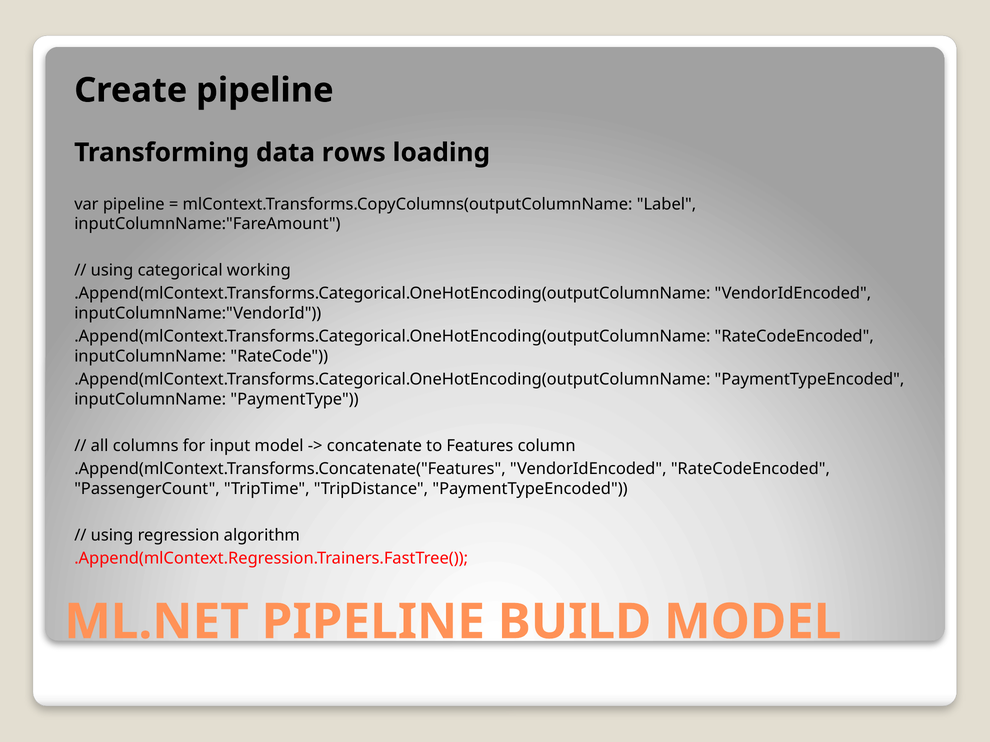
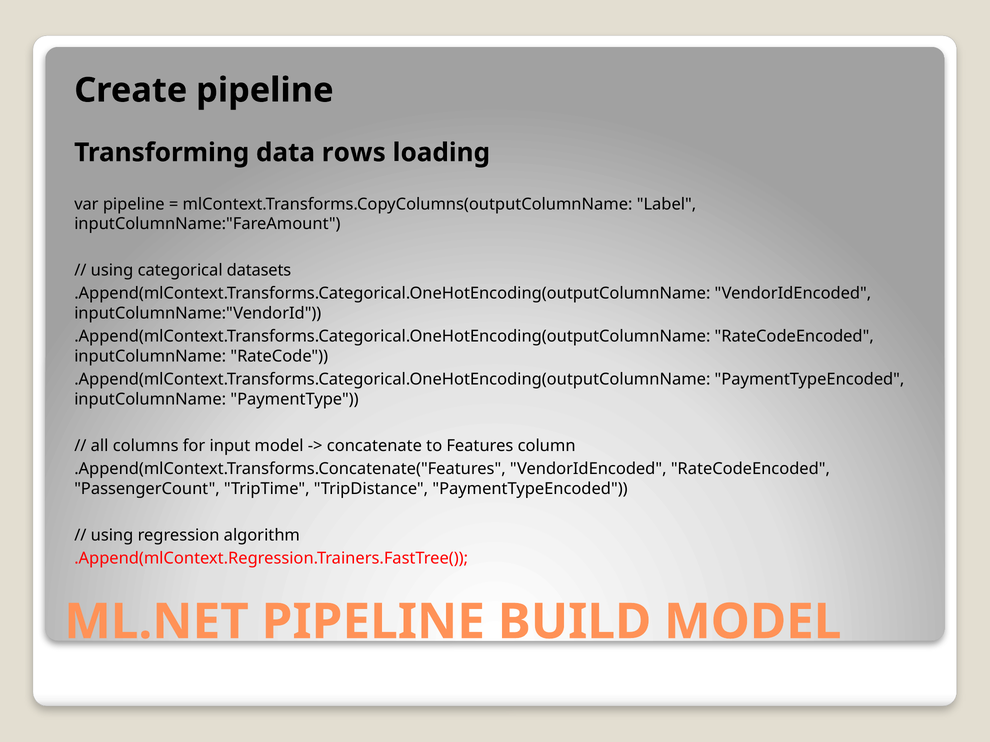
working: working -> datasets (259, 271)
